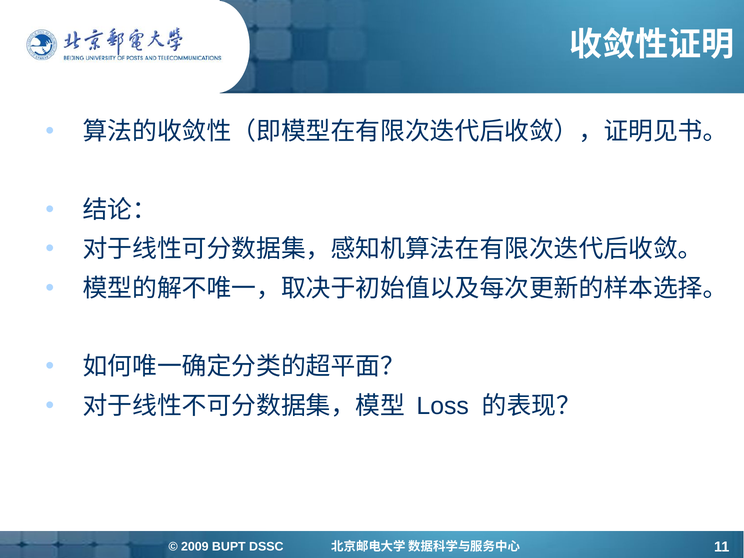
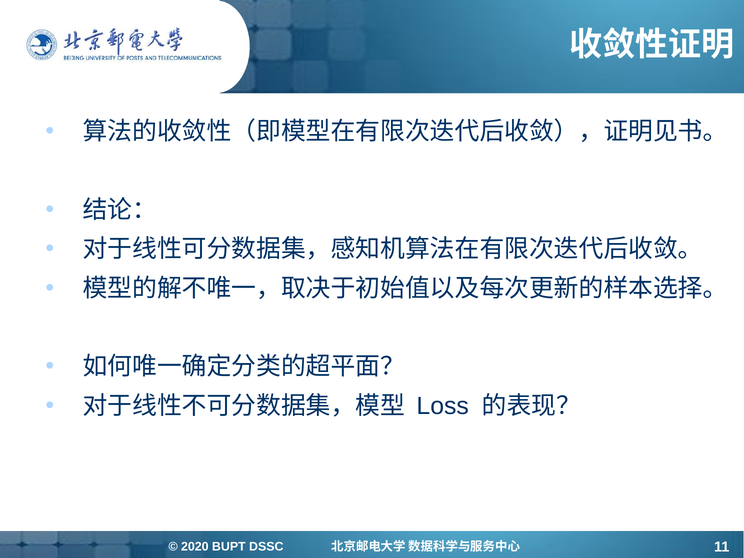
2009: 2009 -> 2020 (195, 547)
